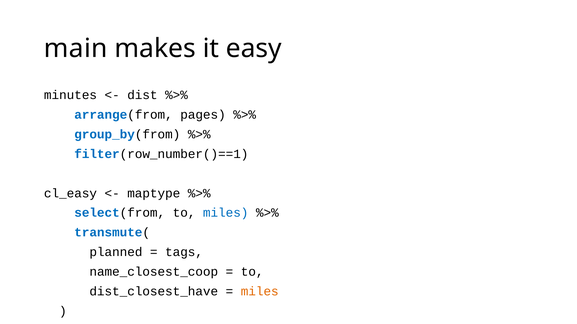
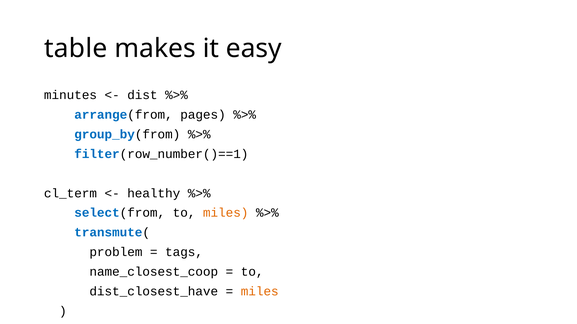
main: main -> table (76, 48)
cl_easy: cl_easy -> cl_term (70, 194)
maptype: maptype -> healthy (154, 194)
miles colour: blue -> orange (226, 213)
planned: planned -> problem (116, 252)
